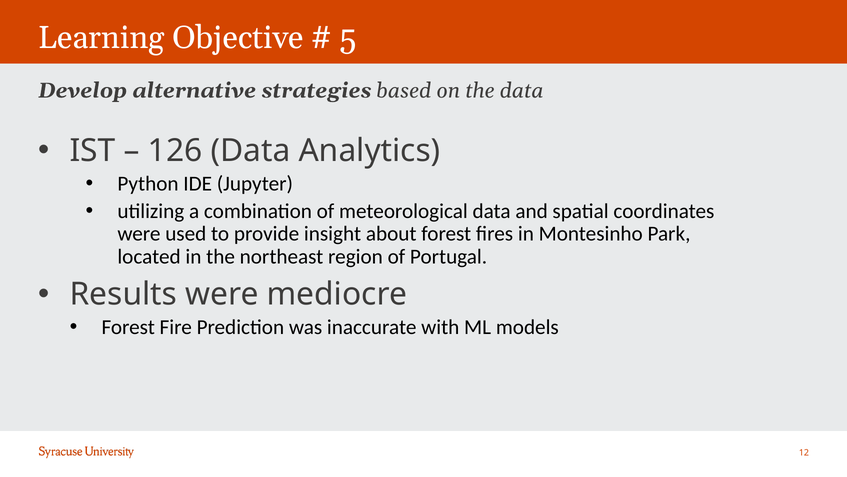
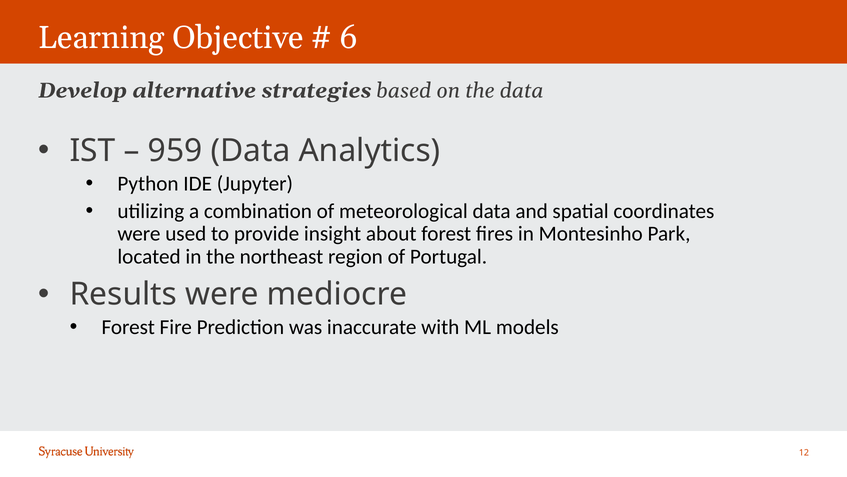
5: 5 -> 6 (348, 38)
126: 126 -> 959 (175, 150)
